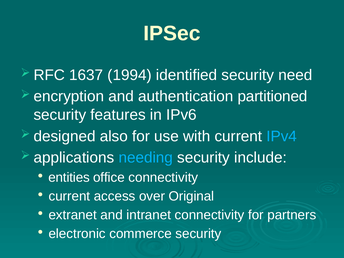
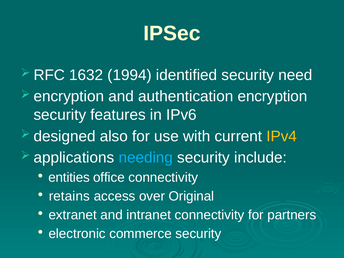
1637: 1637 -> 1632 (86, 75)
authentication partitioned: partitioned -> encryption (272, 96)
IPv4 colour: light blue -> yellow (282, 136)
current: current -> retains (69, 196)
